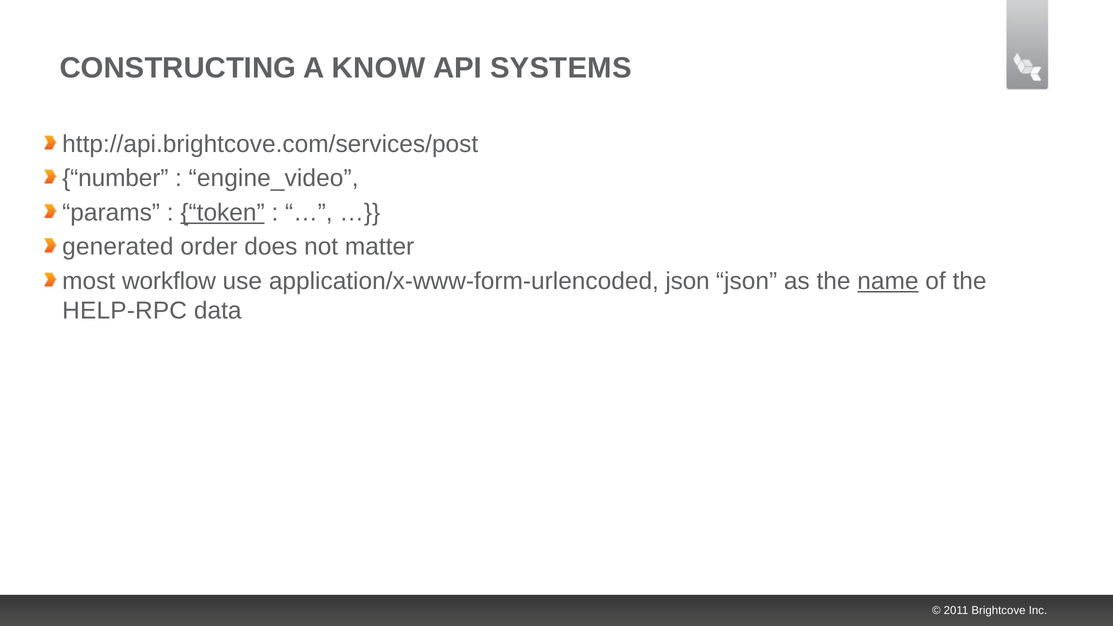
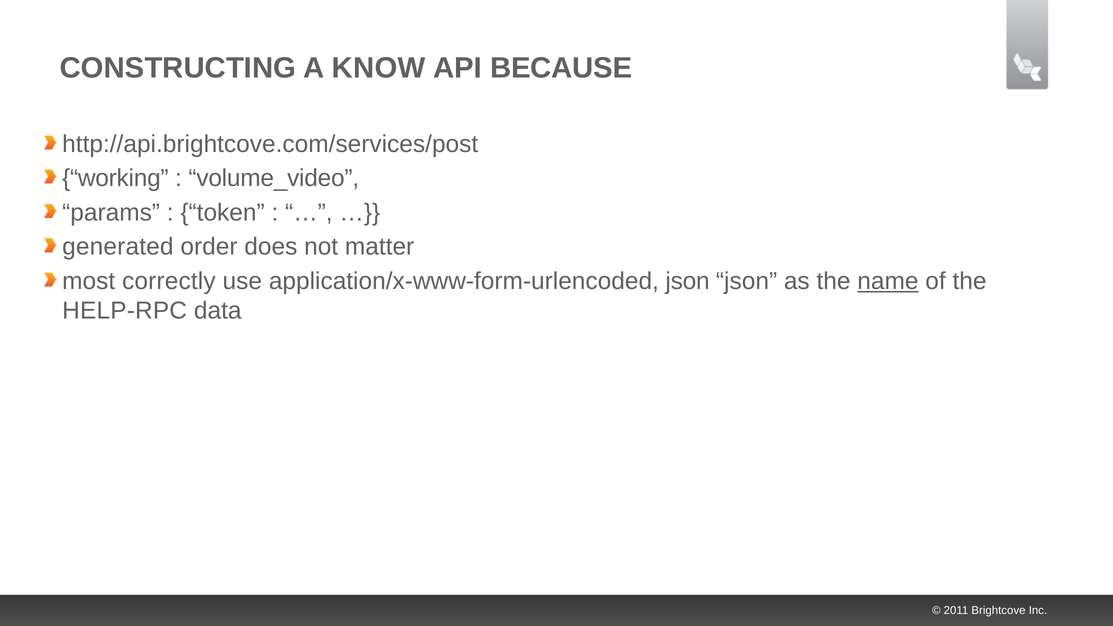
SYSTEMS: SYSTEMS -> BECAUSE (561, 68)
number: number -> working (115, 178)
engine_video: engine_video -> volume_video (274, 178)
token underline: present -> none (223, 213)
workflow: workflow -> correctly (169, 281)
